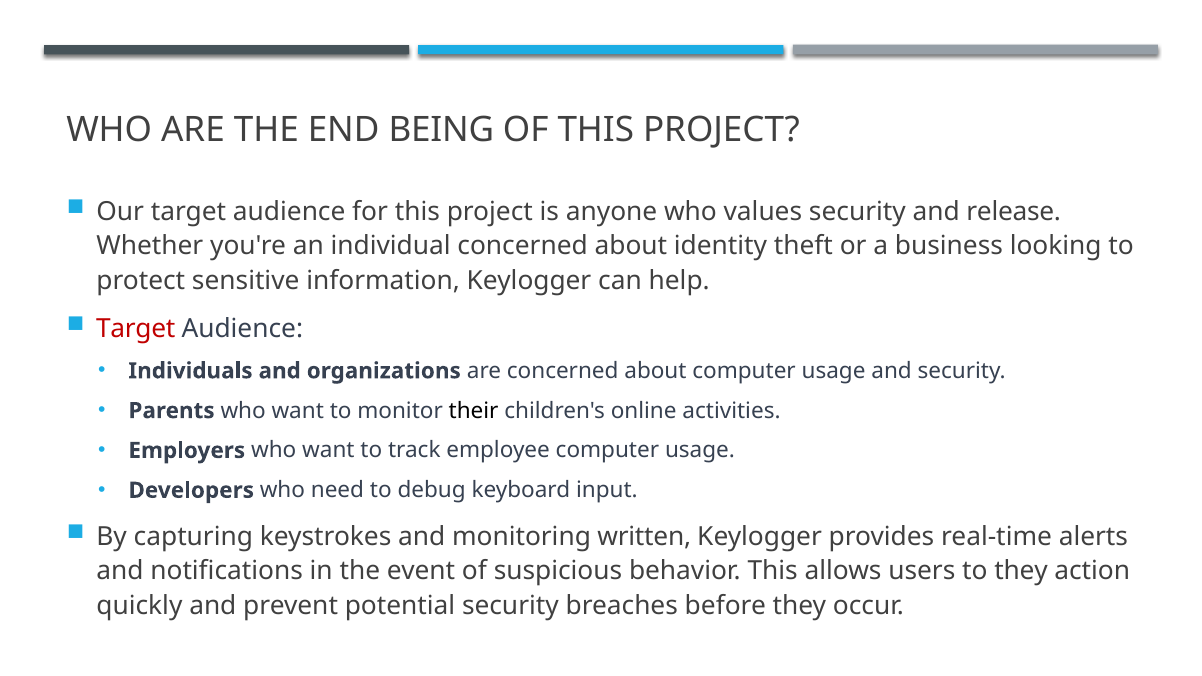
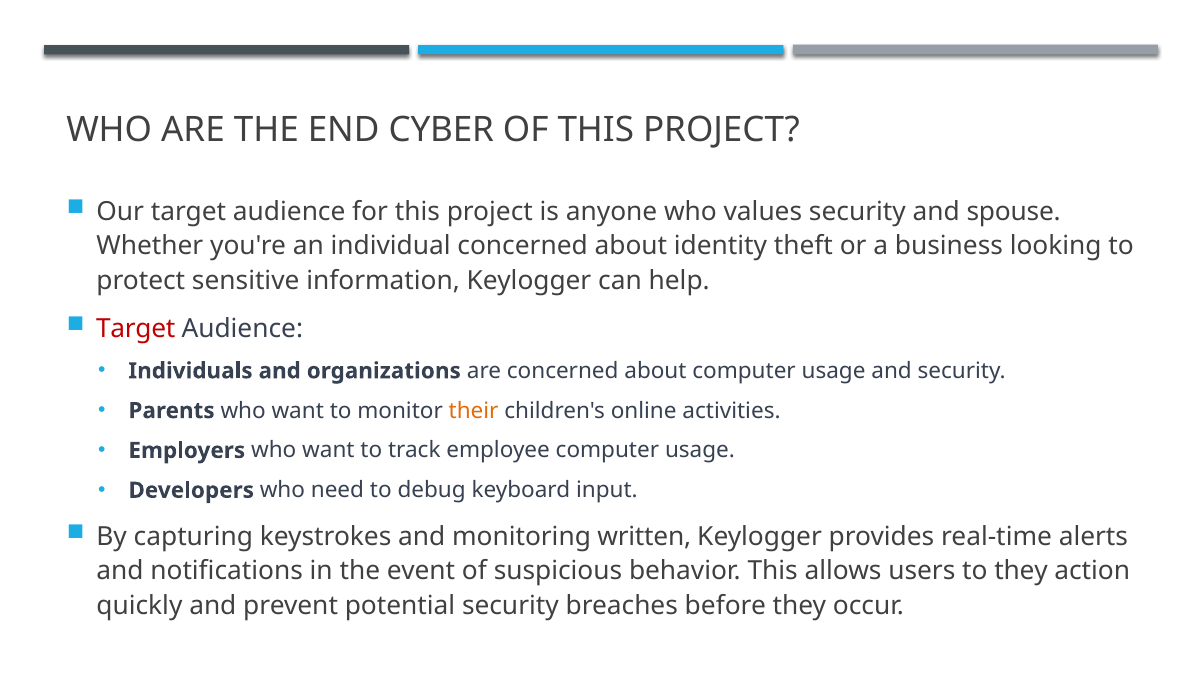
BEING: BEING -> CYBER (441, 130)
release: release -> spouse (1014, 212)
their colour: black -> orange (474, 411)
